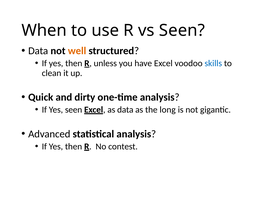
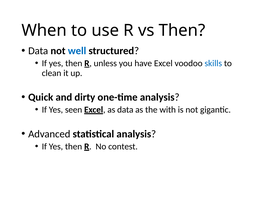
vs Seen: Seen -> Then (182, 30)
well colour: orange -> blue (77, 51)
long: long -> with (168, 110)
